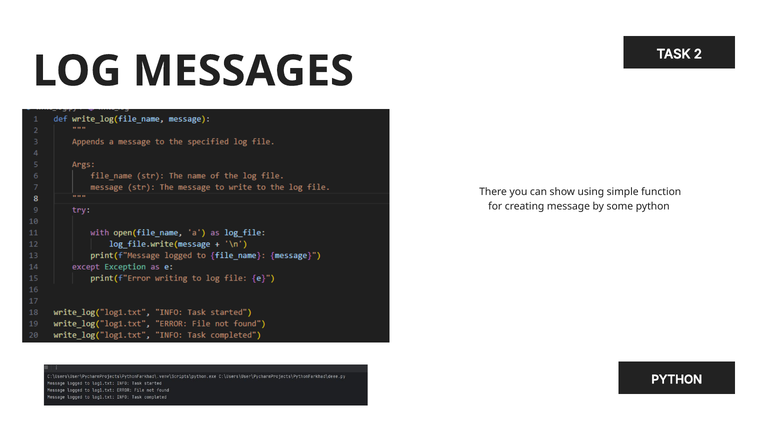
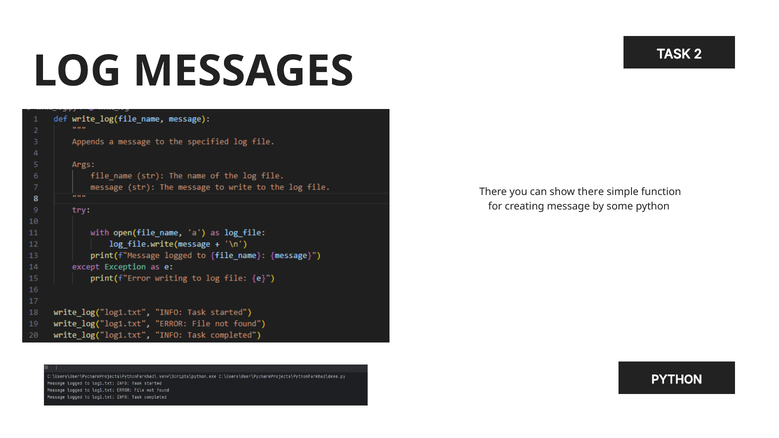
show using: using -> there (591, 192)
